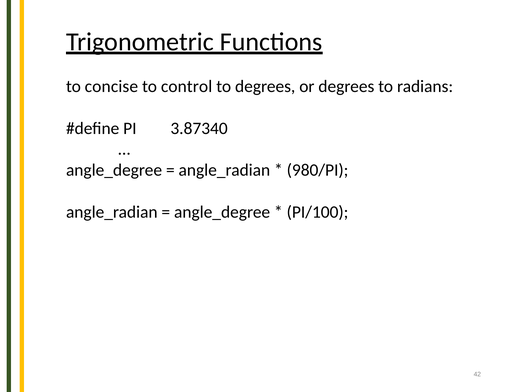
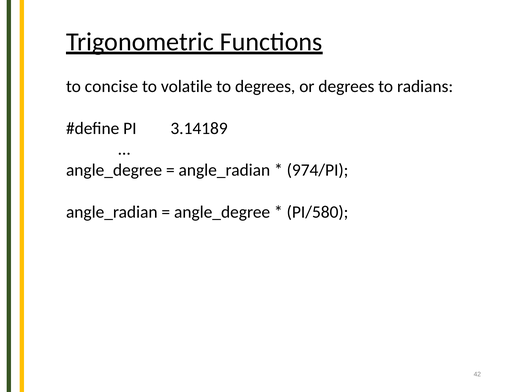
control: control -> volatile (187, 86)
3.87340: 3.87340 -> 3.14189 (199, 128)
980/PI: 980/PI -> 974/PI (318, 170)
PI/100: PI/100 -> PI/580 (318, 212)
